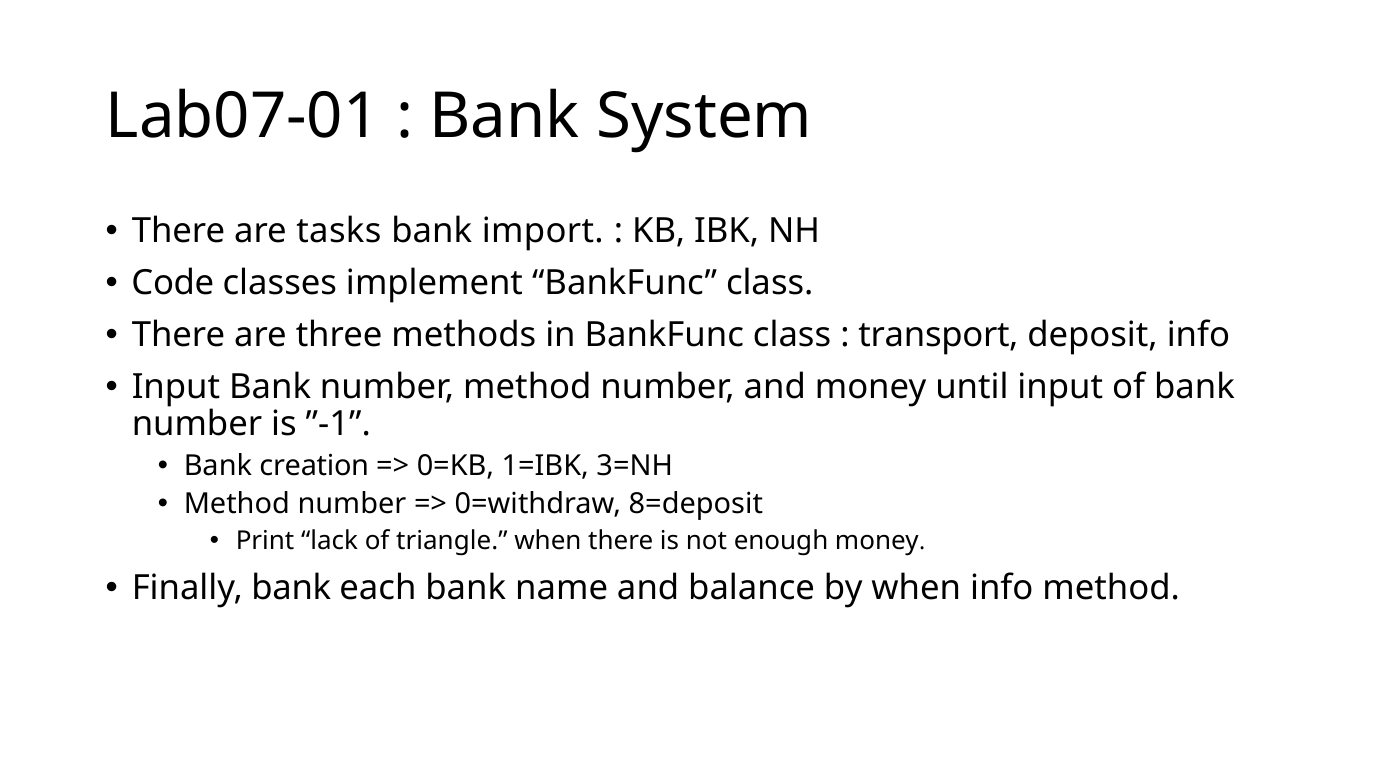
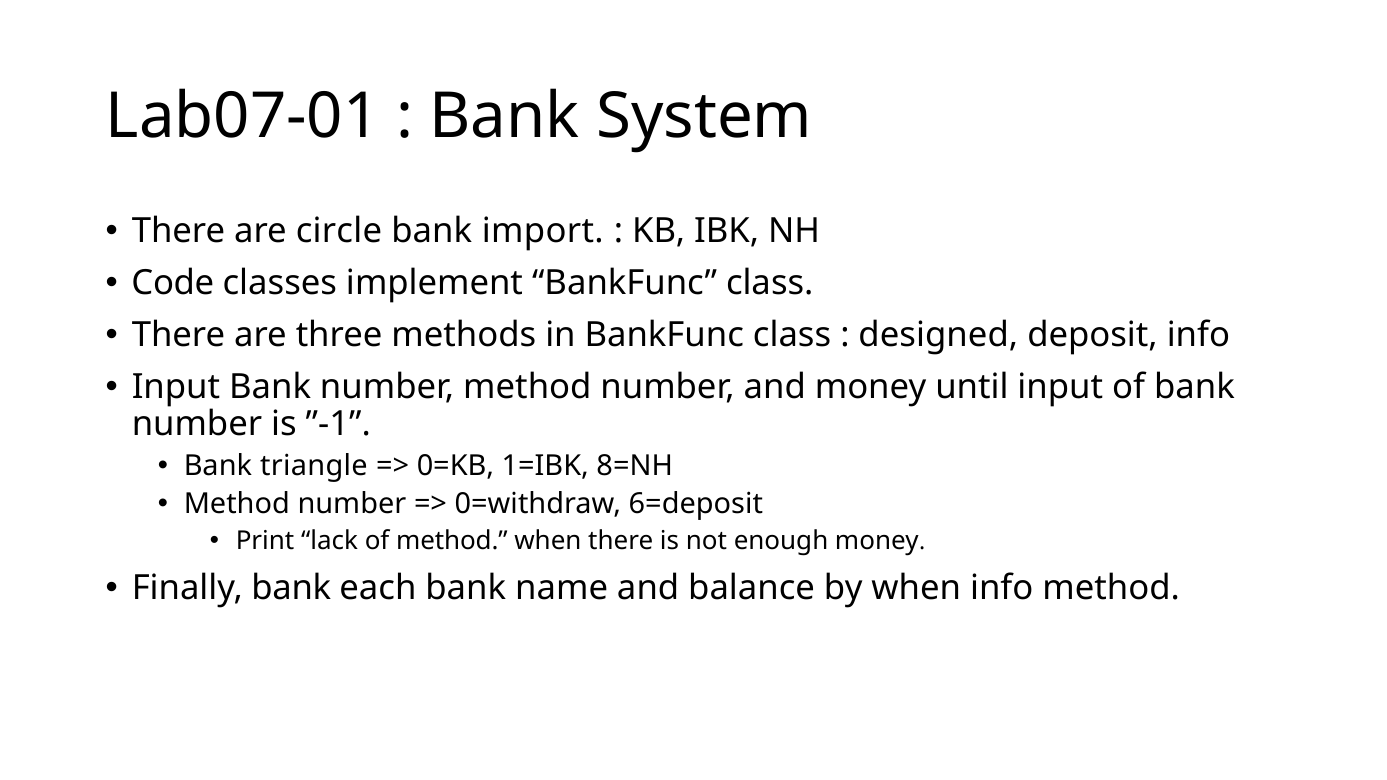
tasks: tasks -> circle (339, 231)
transport: transport -> designed (938, 335)
creation: creation -> triangle (314, 466)
3=NH: 3=NH -> 8=NH (635, 466)
8=deposit: 8=deposit -> 6=deposit (696, 504)
of triangle: triangle -> method (452, 541)
